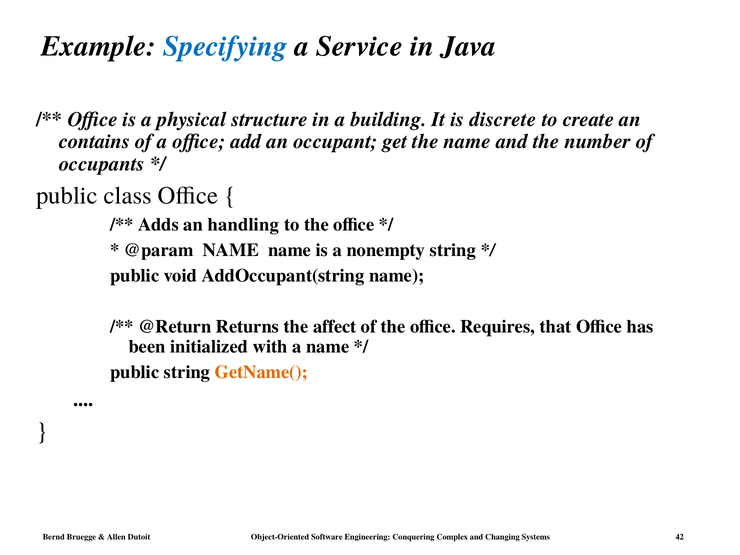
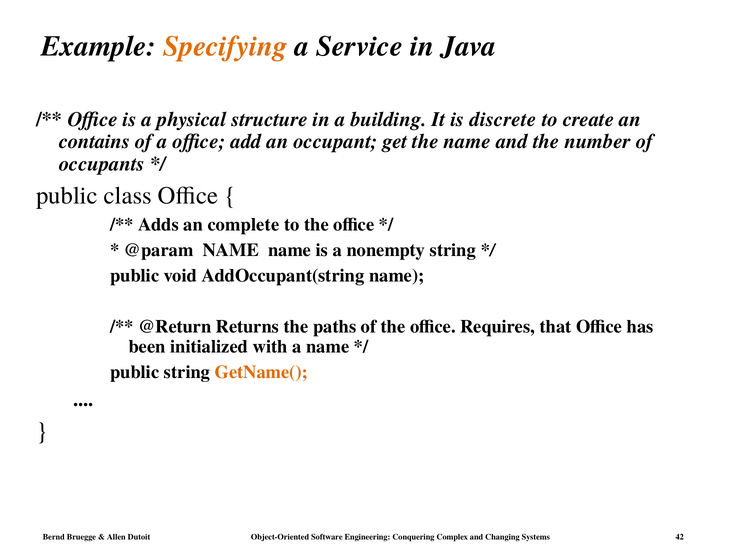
Specifying colour: blue -> orange (225, 46)
handling: handling -> complete (243, 224)
affect: affect -> paths (335, 327)
